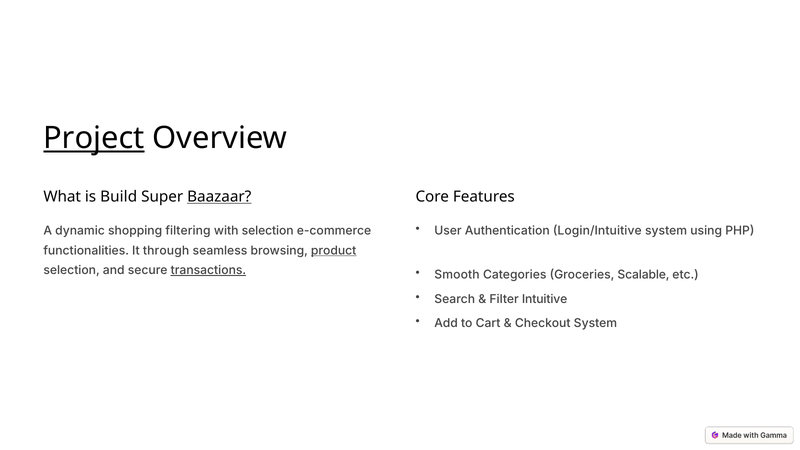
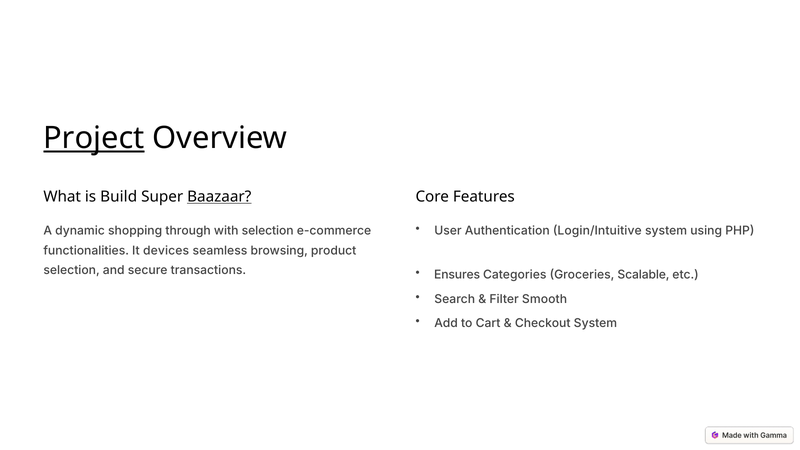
filtering: filtering -> through (188, 231)
through: through -> devices (166, 251)
product underline: present -> none (334, 251)
transactions underline: present -> none (208, 270)
Smooth: Smooth -> Ensures (457, 275)
Intuitive: Intuitive -> Smooth (545, 299)
